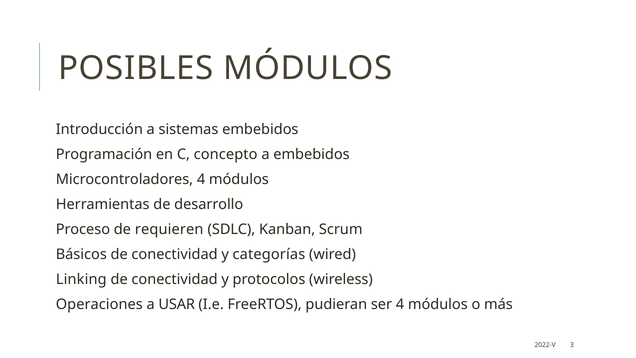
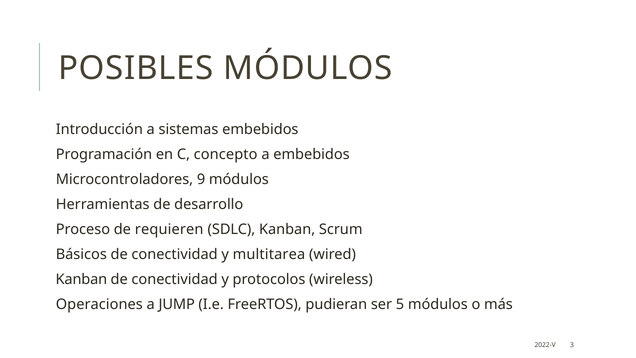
Microcontroladores 4: 4 -> 9 (201, 179)
categorías: categorías -> multitarea (269, 254)
Linking: Linking -> Kanban (81, 279)
USAR: USAR -> JUMP (177, 304)
ser 4: 4 -> 5 (400, 304)
